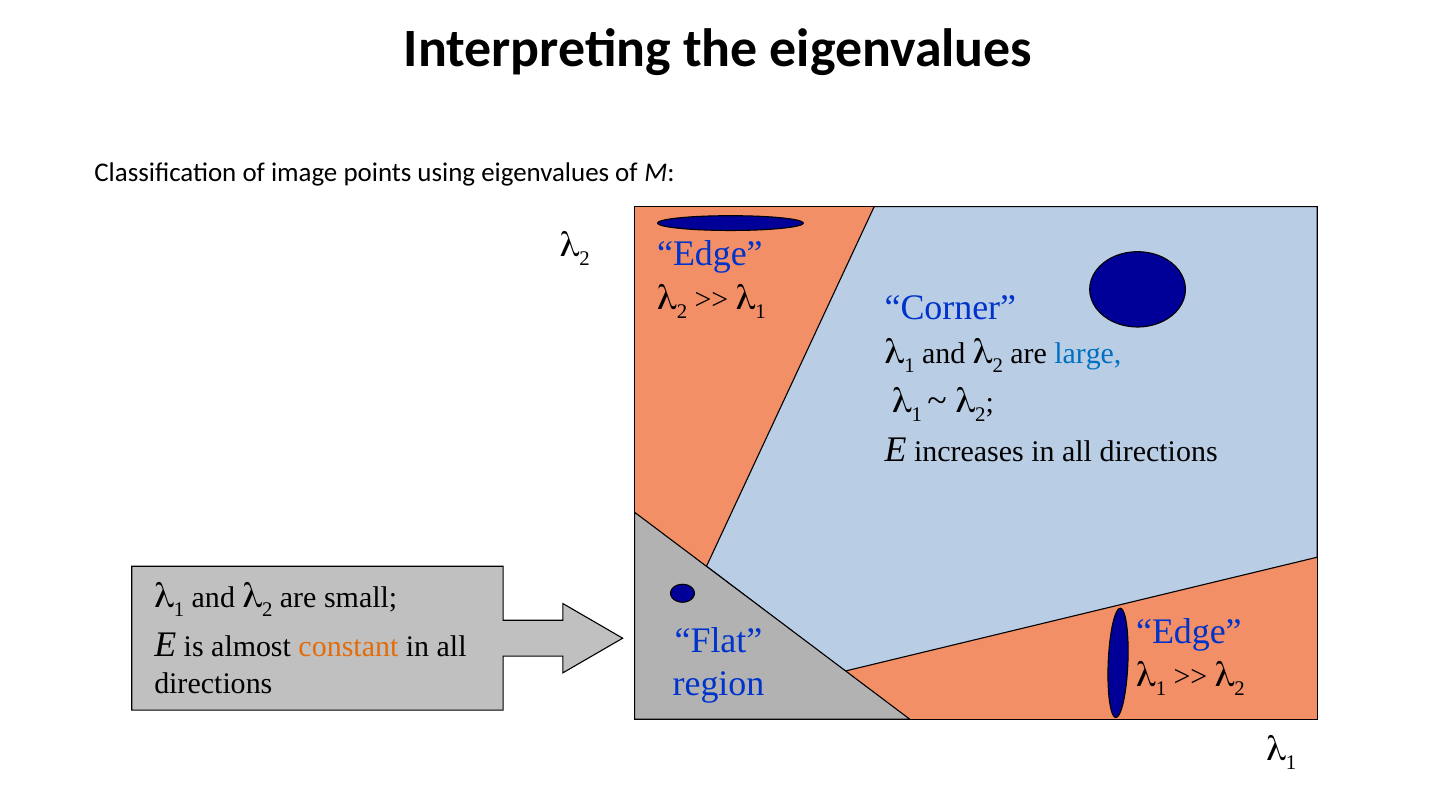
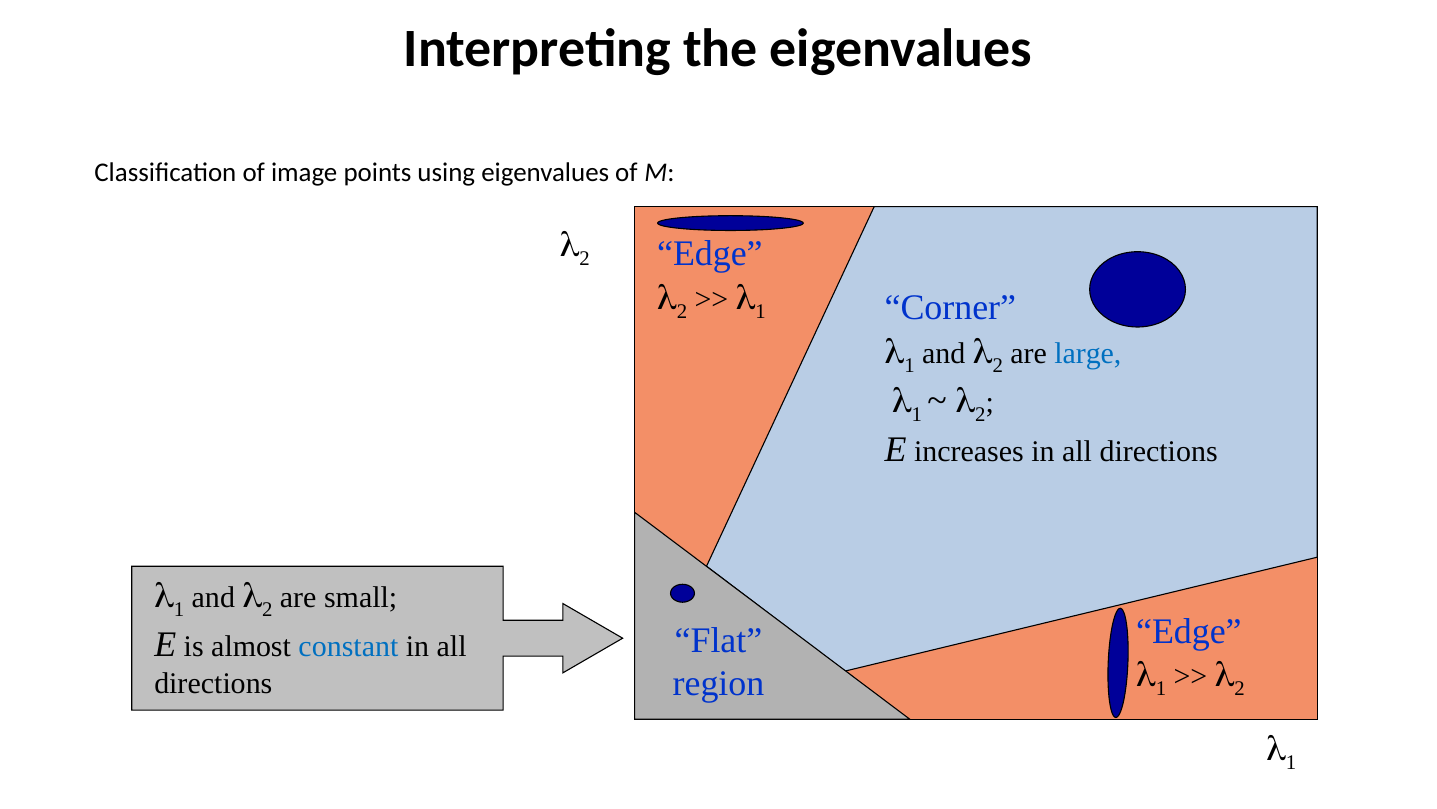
constant colour: orange -> blue (348, 646)
